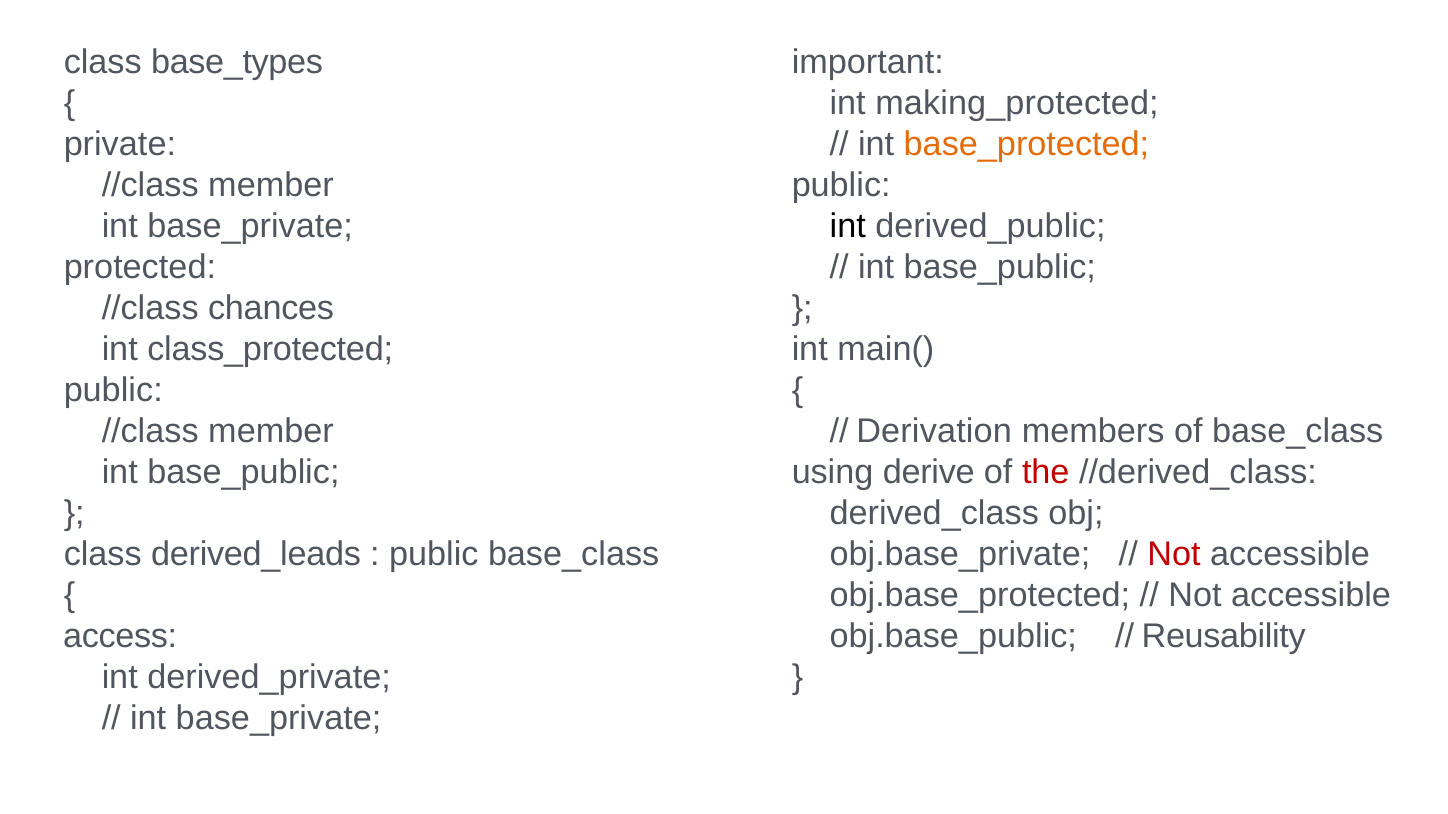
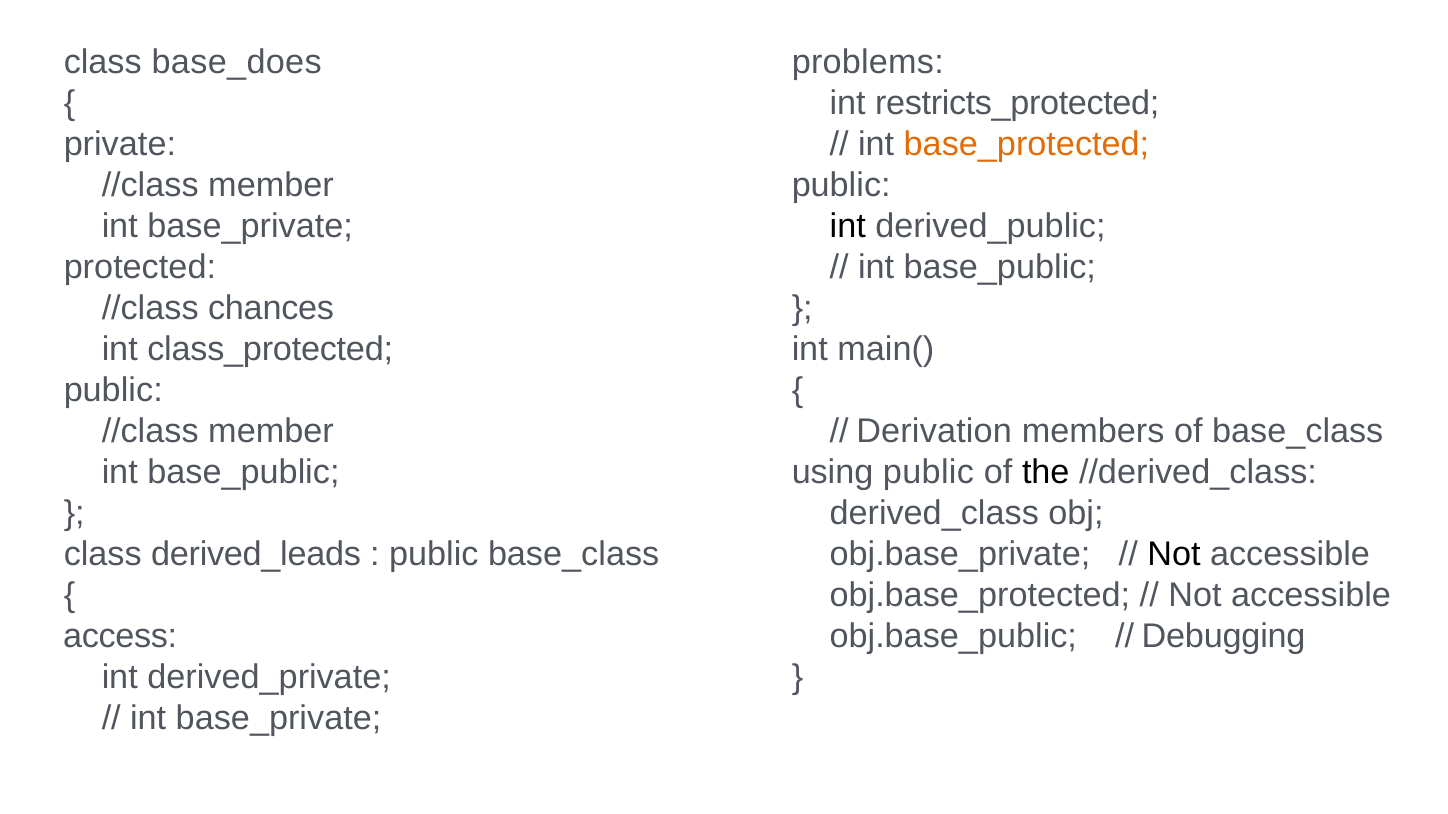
base_types: base_types -> base_does (237, 62)
important: important -> problems (868, 62)
making_protected: making_protected -> restricts_protected (1017, 103)
using derive: derive -> public (928, 473)
the colour: red -> black (1046, 473)
Not colour: red -> black (1174, 555)
Reusability: Reusability -> Debugging (1224, 637)
